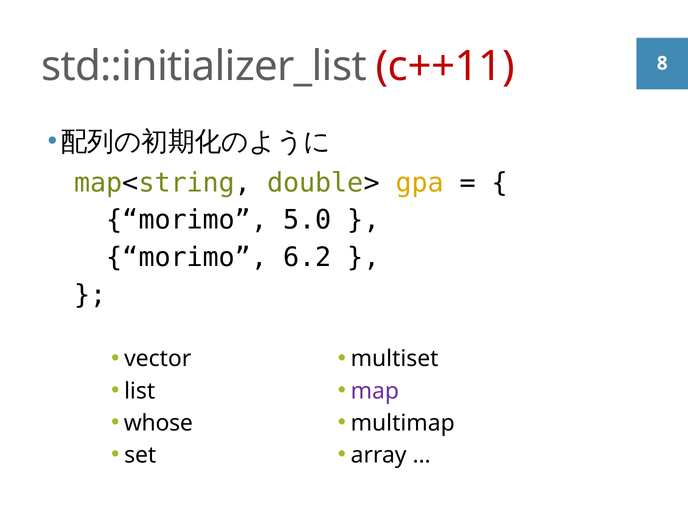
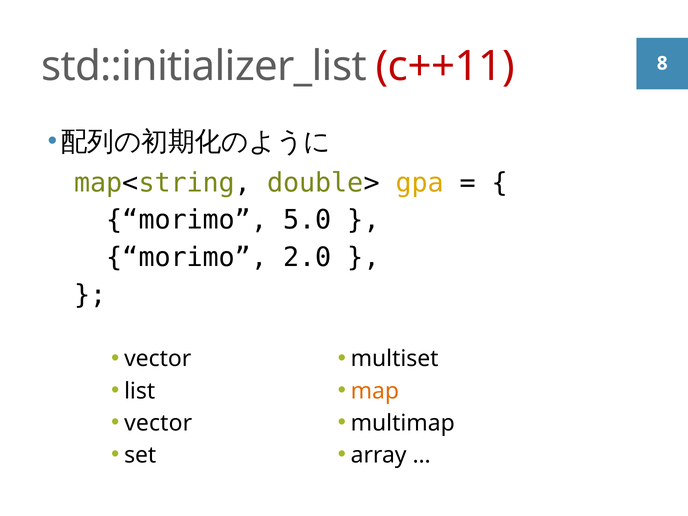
6.2: 6.2 -> 2.0 (307, 257)
map colour: purple -> orange (375, 391)
whose: whose -> vector (158, 423)
